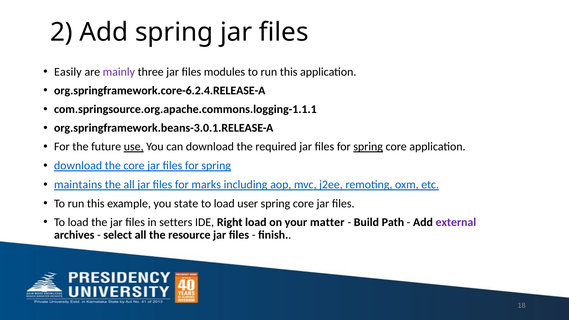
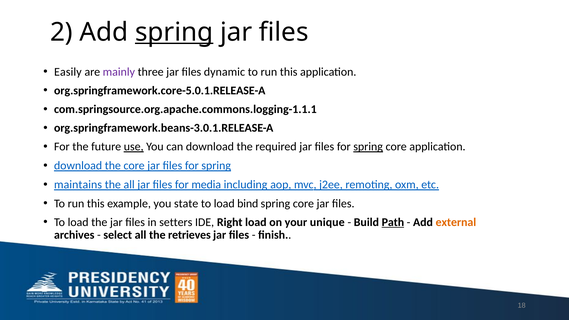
spring underline: none -> present (174, 32)
modules: modules -> dynamic (224, 72)
org.springframework.core-6.2.4.RELEASE-A: org.springframework.core-6.2.4.RELEASE-A -> org.springframework.core-5.0.1.RELEASE-A (160, 91)
marks: marks -> media (206, 185)
user: user -> bind (248, 203)
matter: matter -> unique (327, 222)
Path underline: none -> present (393, 222)
external colour: purple -> orange (456, 222)
resource: resource -> retrieves (189, 235)
